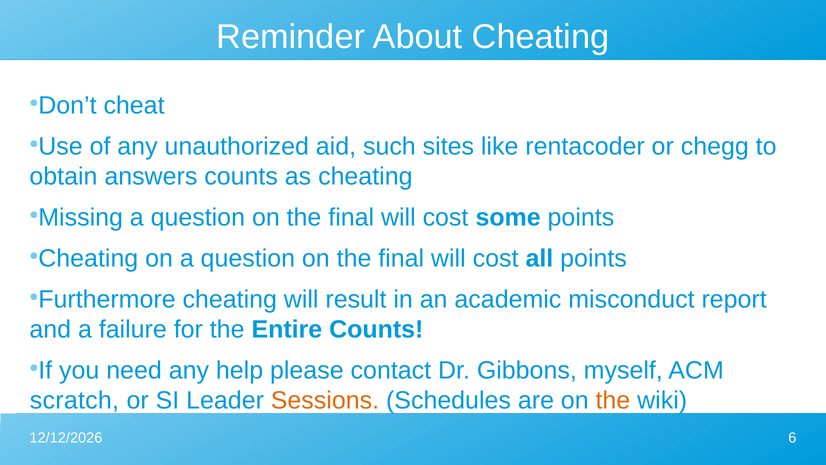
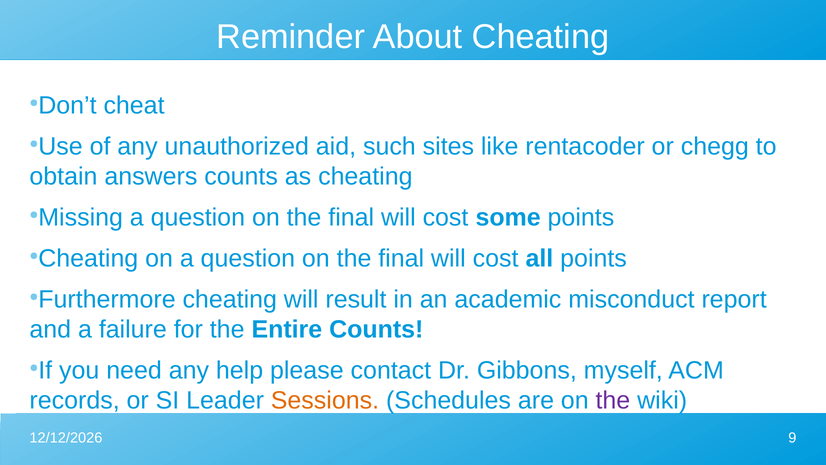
scratch: scratch -> records (75, 400)
the colour: orange -> purple (613, 400)
6: 6 -> 9 (792, 437)
